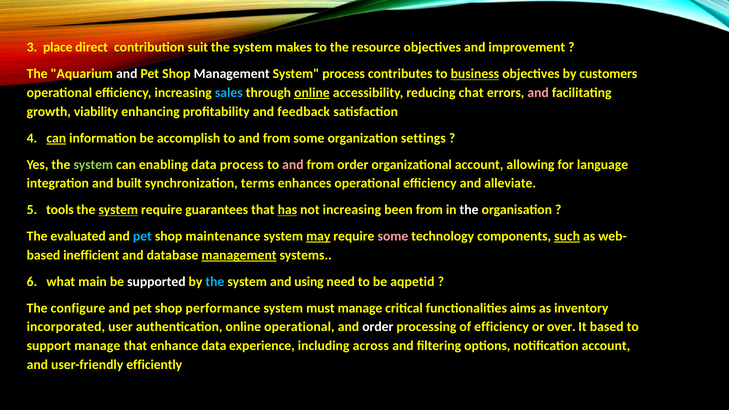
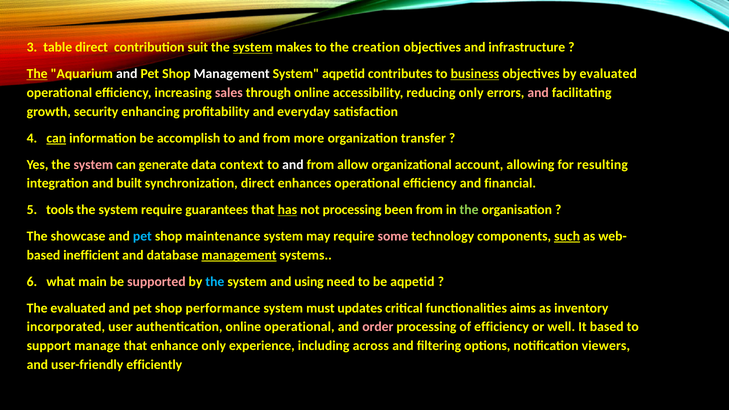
place: place -> table (58, 47)
system underline: none -> present (253, 47)
resource: resource -> creation (376, 47)
improvement: improvement -> infrastructure (527, 47)
The underline: none -> present (37, 74)
System process: process -> aqpetid (344, 74)
by customers: customers -> evaluated (608, 74)
sales colour: light blue -> pink (229, 93)
online underline: present -> none (312, 93)
reducing chat: chat -> only (471, 93)
viability: viability -> security (96, 112)
feedback: feedback -> everyday (304, 112)
from some: some -> more (309, 138)
settings: settings -> transfer (423, 138)
system colour: light green -> pink (93, 165)
enabling: enabling -> generate (164, 165)
data process: process -> context (242, 165)
and colour: pink -> white (293, 165)
from order: order -> allow (353, 165)
language: language -> resulting (602, 165)
synchronization terms: terms -> direct (258, 183)
alleviate: alleviate -> financial (510, 183)
system underline: present -> none (118, 210)
not increasing: increasing -> processing (352, 210)
the colour: white -> light green (469, 210)
evaluated: evaluated -> showcase (78, 236)
may underline: present -> none (318, 236)
supported colour: white -> pink (156, 282)
The configure: configure -> evaluated (78, 308)
must manage: manage -> updates (360, 308)
order colour: white -> pink (378, 327)
over: over -> well (561, 327)
enhance data: data -> only (214, 346)
notification account: account -> viewers (606, 346)
